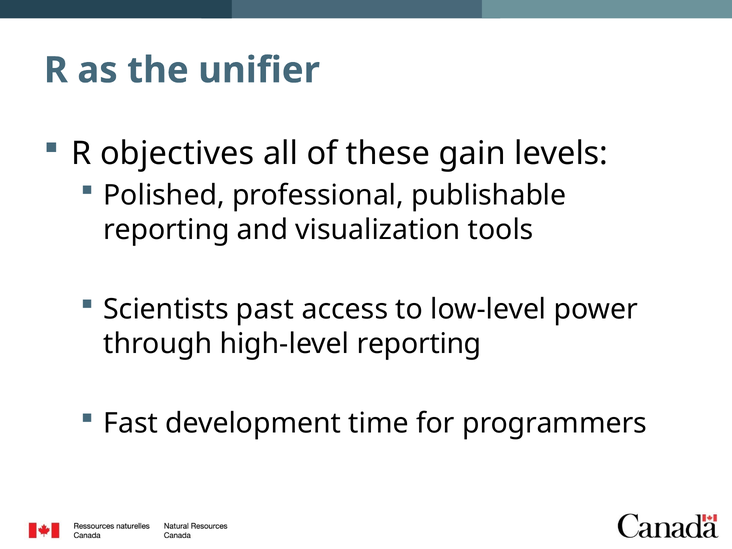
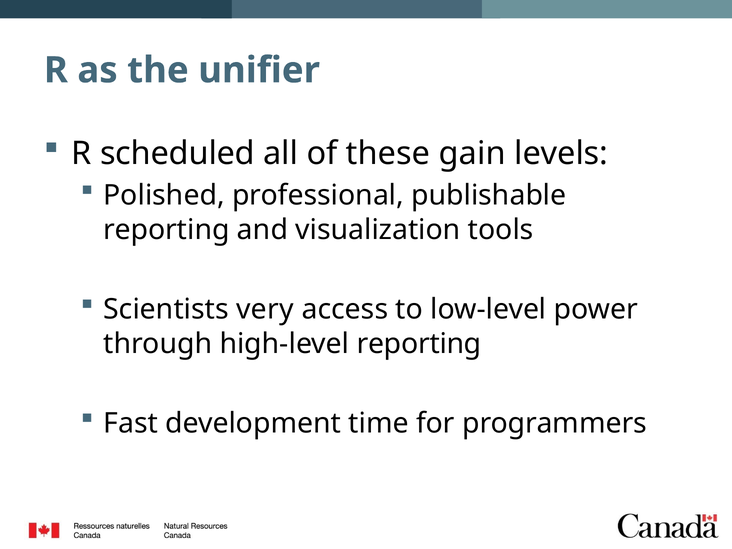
objectives: objectives -> scheduled (177, 154)
past: past -> very (265, 310)
